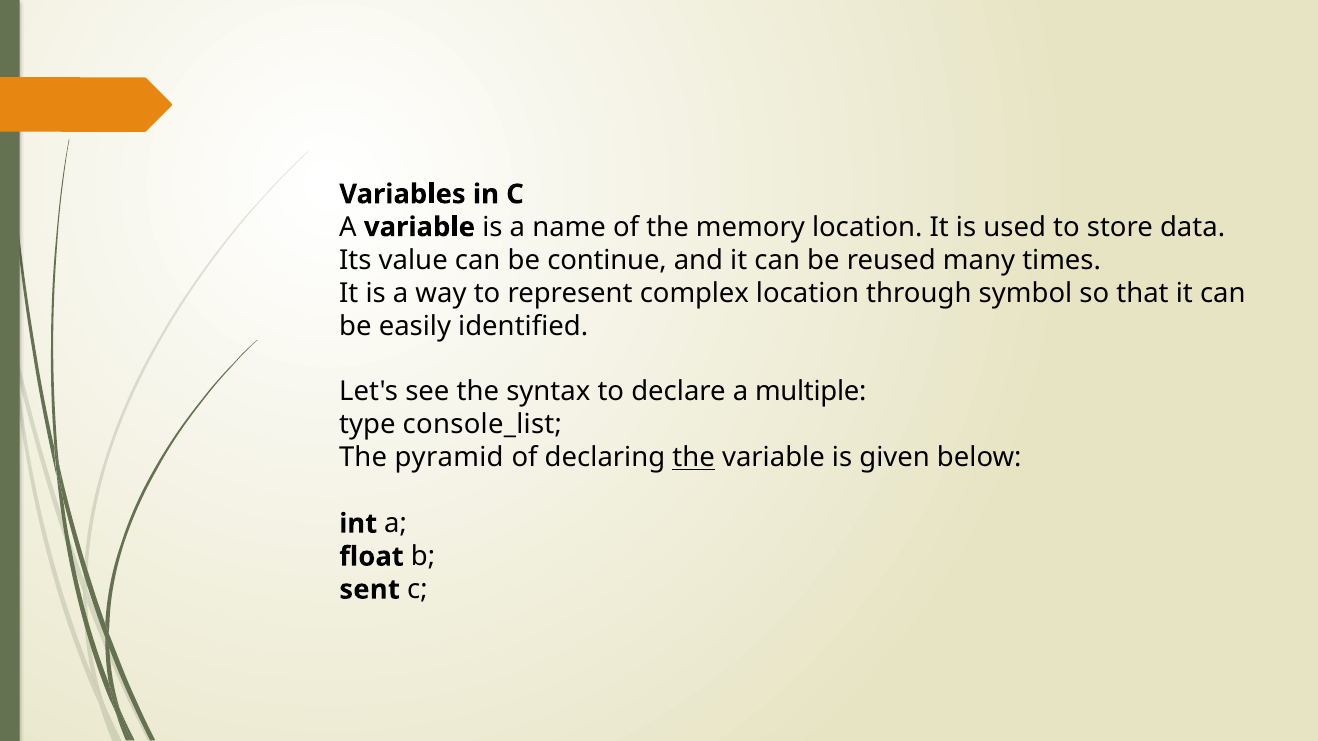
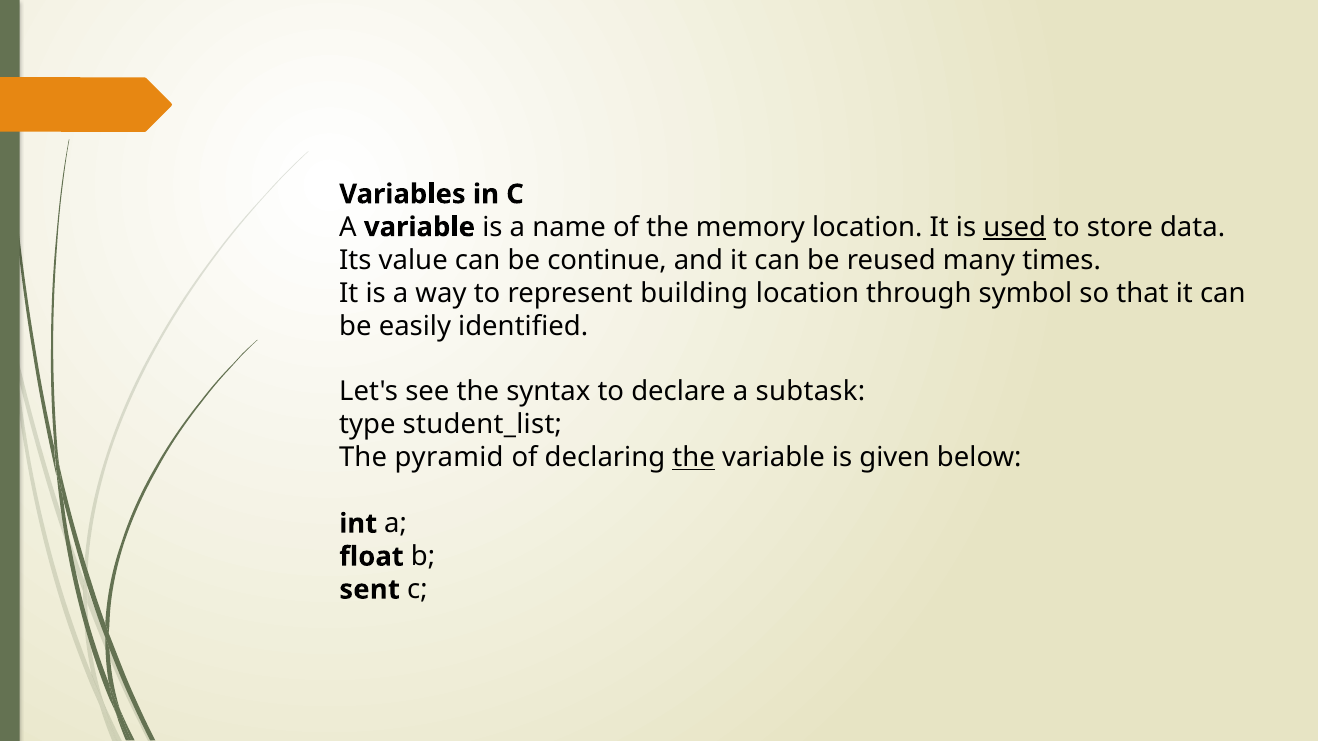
used underline: none -> present (1015, 227)
complex: complex -> building (694, 293)
multiple: multiple -> subtask (810, 392)
console_list: console_list -> student_list (482, 425)
